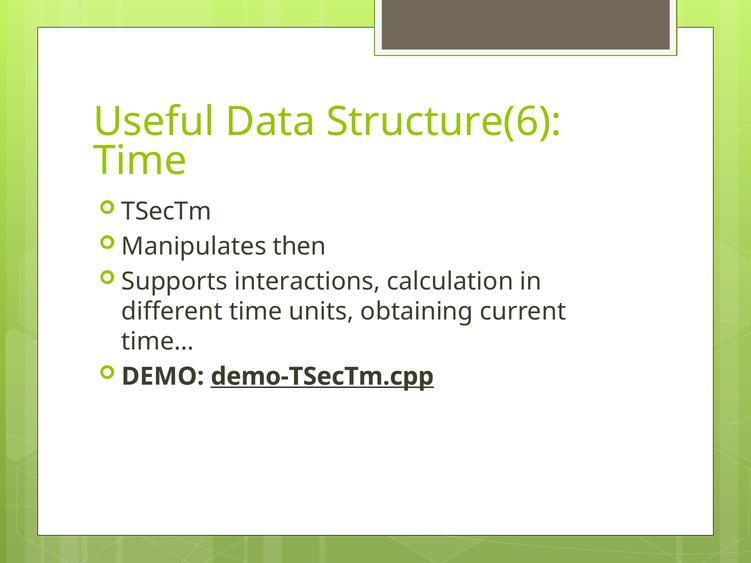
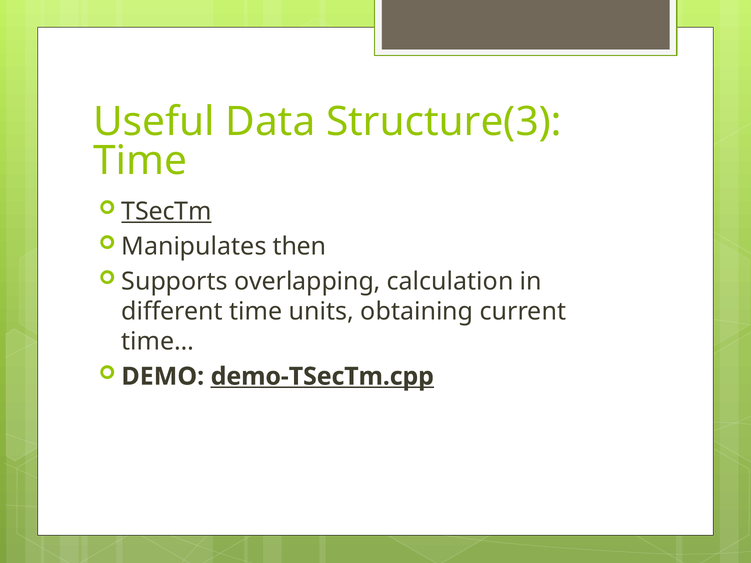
Structure(6: Structure(6 -> Structure(3 (444, 122)
TSecTm underline: none -> present (166, 211)
interactions: interactions -> overlapping (307, 281)
